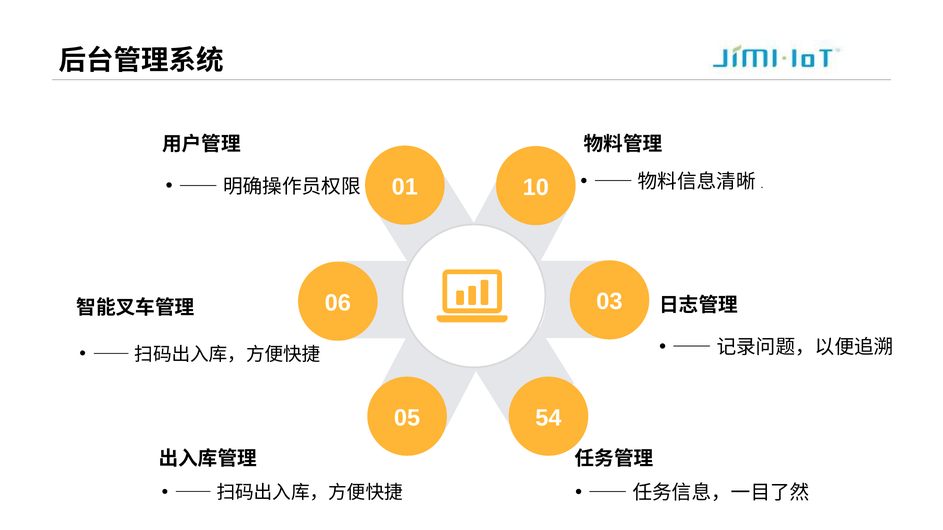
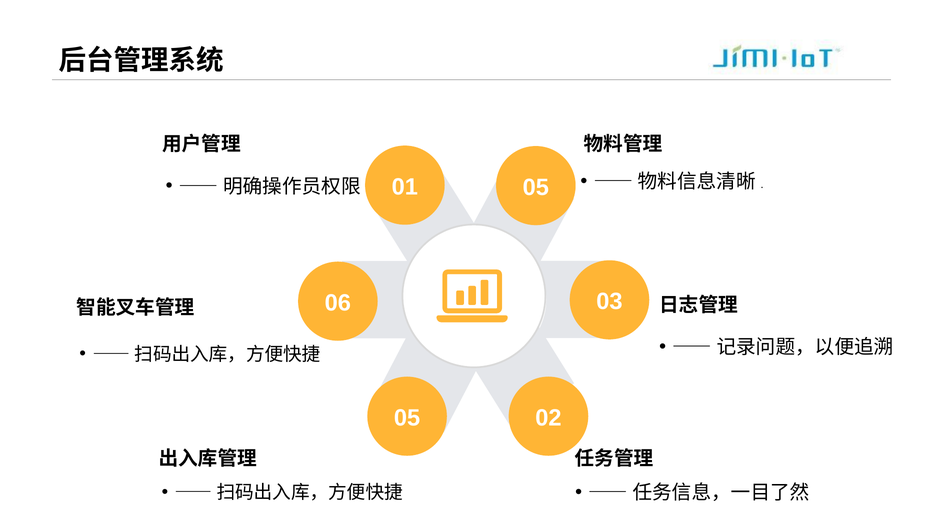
01 10: 10 -> 05 (536, 187)
54: 54 -> 02 (548, 418)
